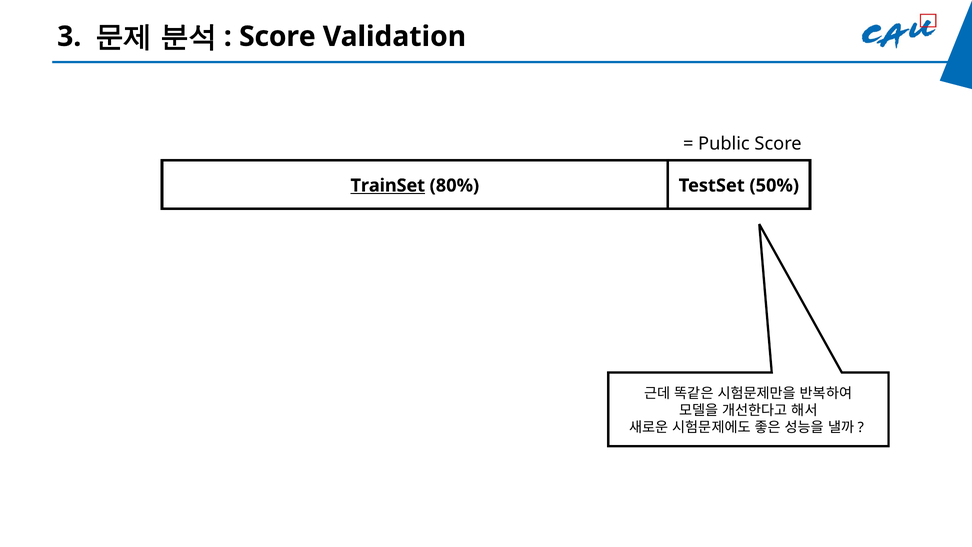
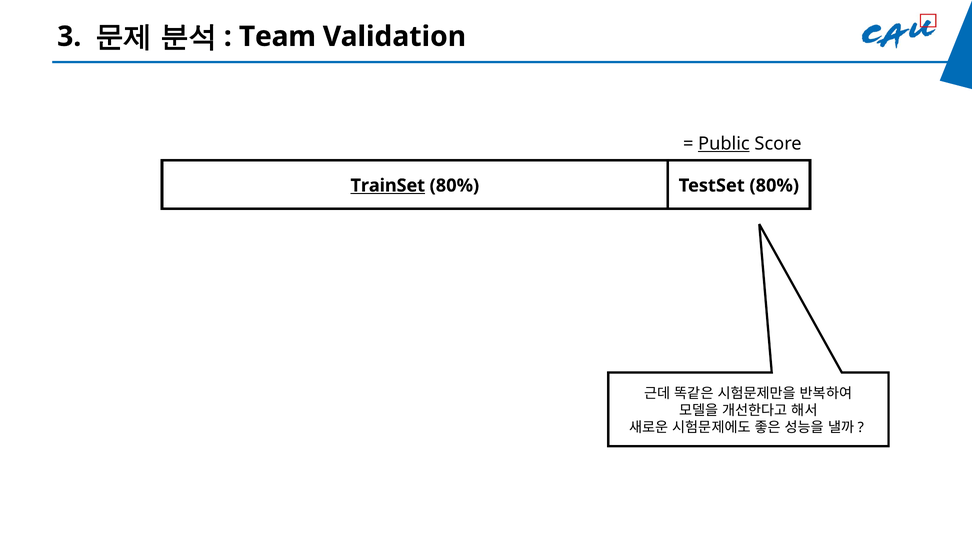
Score: Score -> Team (277, 37)
Public underline: none -> present (724, 144)
TestSet 50%: 50% -> 80% (774, 185)
